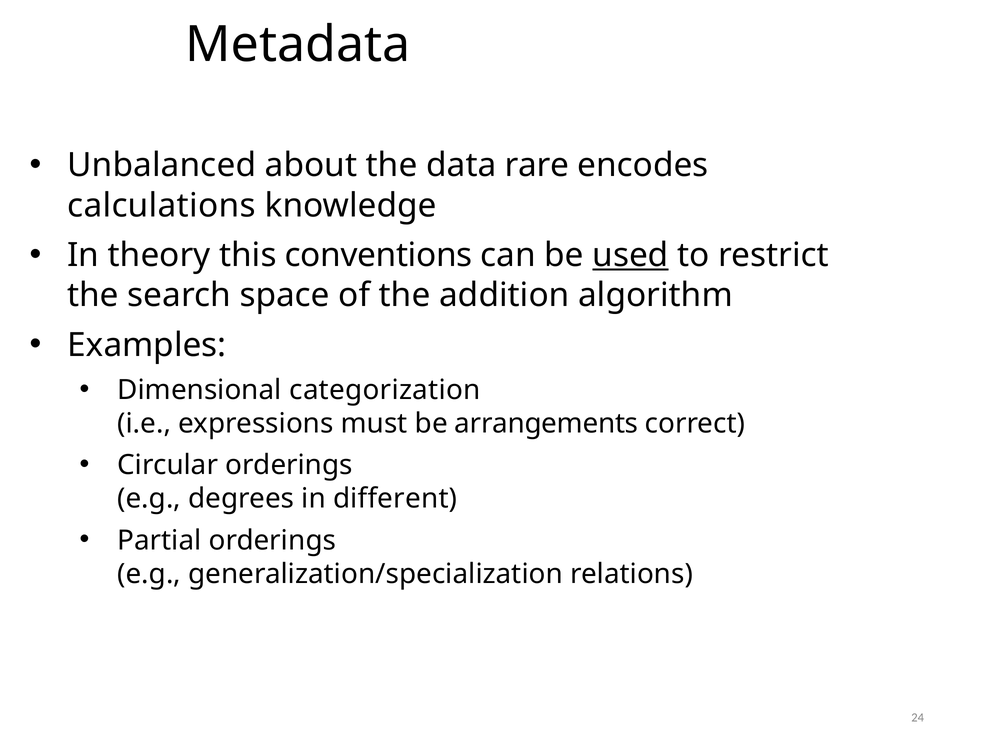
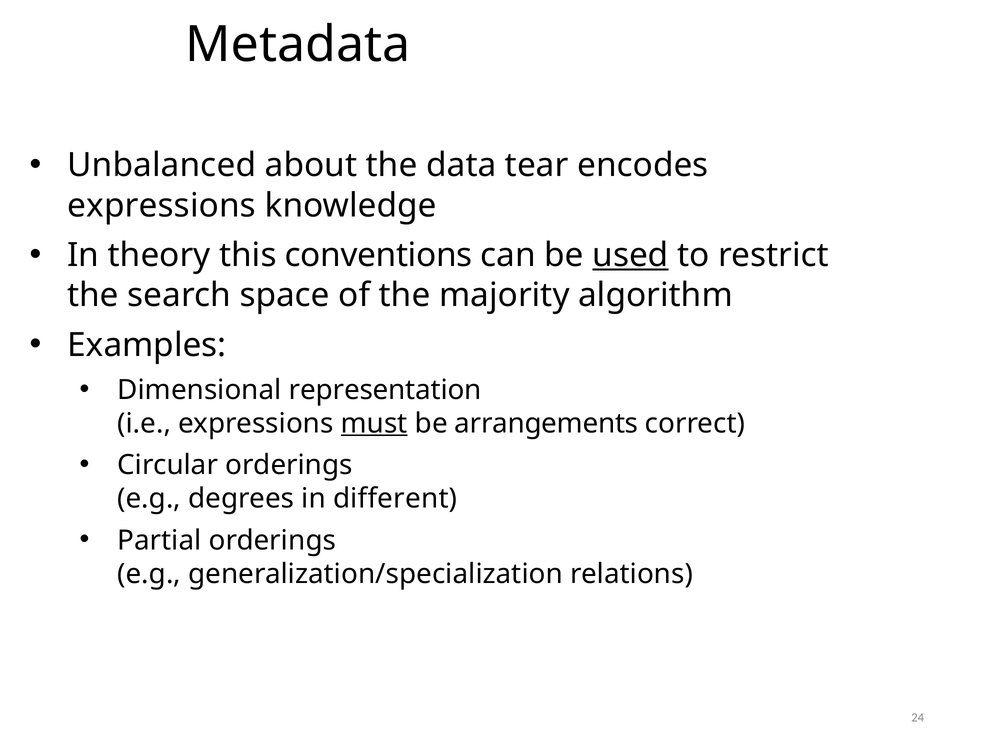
rare: rare -> tear (537, 165)
calculations: calculations -> expressions (162, 206)
addition: addition -> majority (504, 296)
categorization: categorization -> representation (385, 390)
must underline: none -> present (374, 424)
